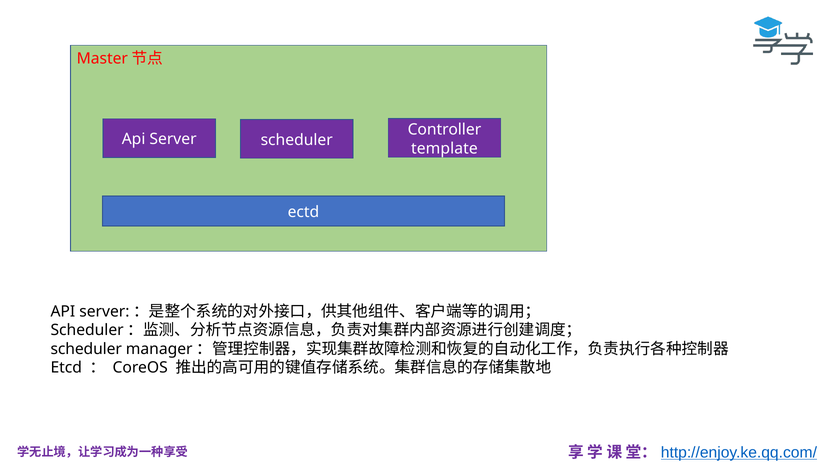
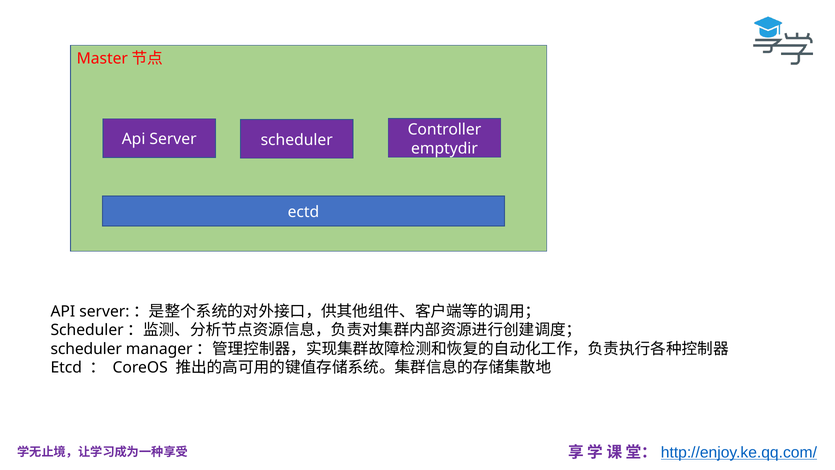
template: template -> emptydir (444, 148)
